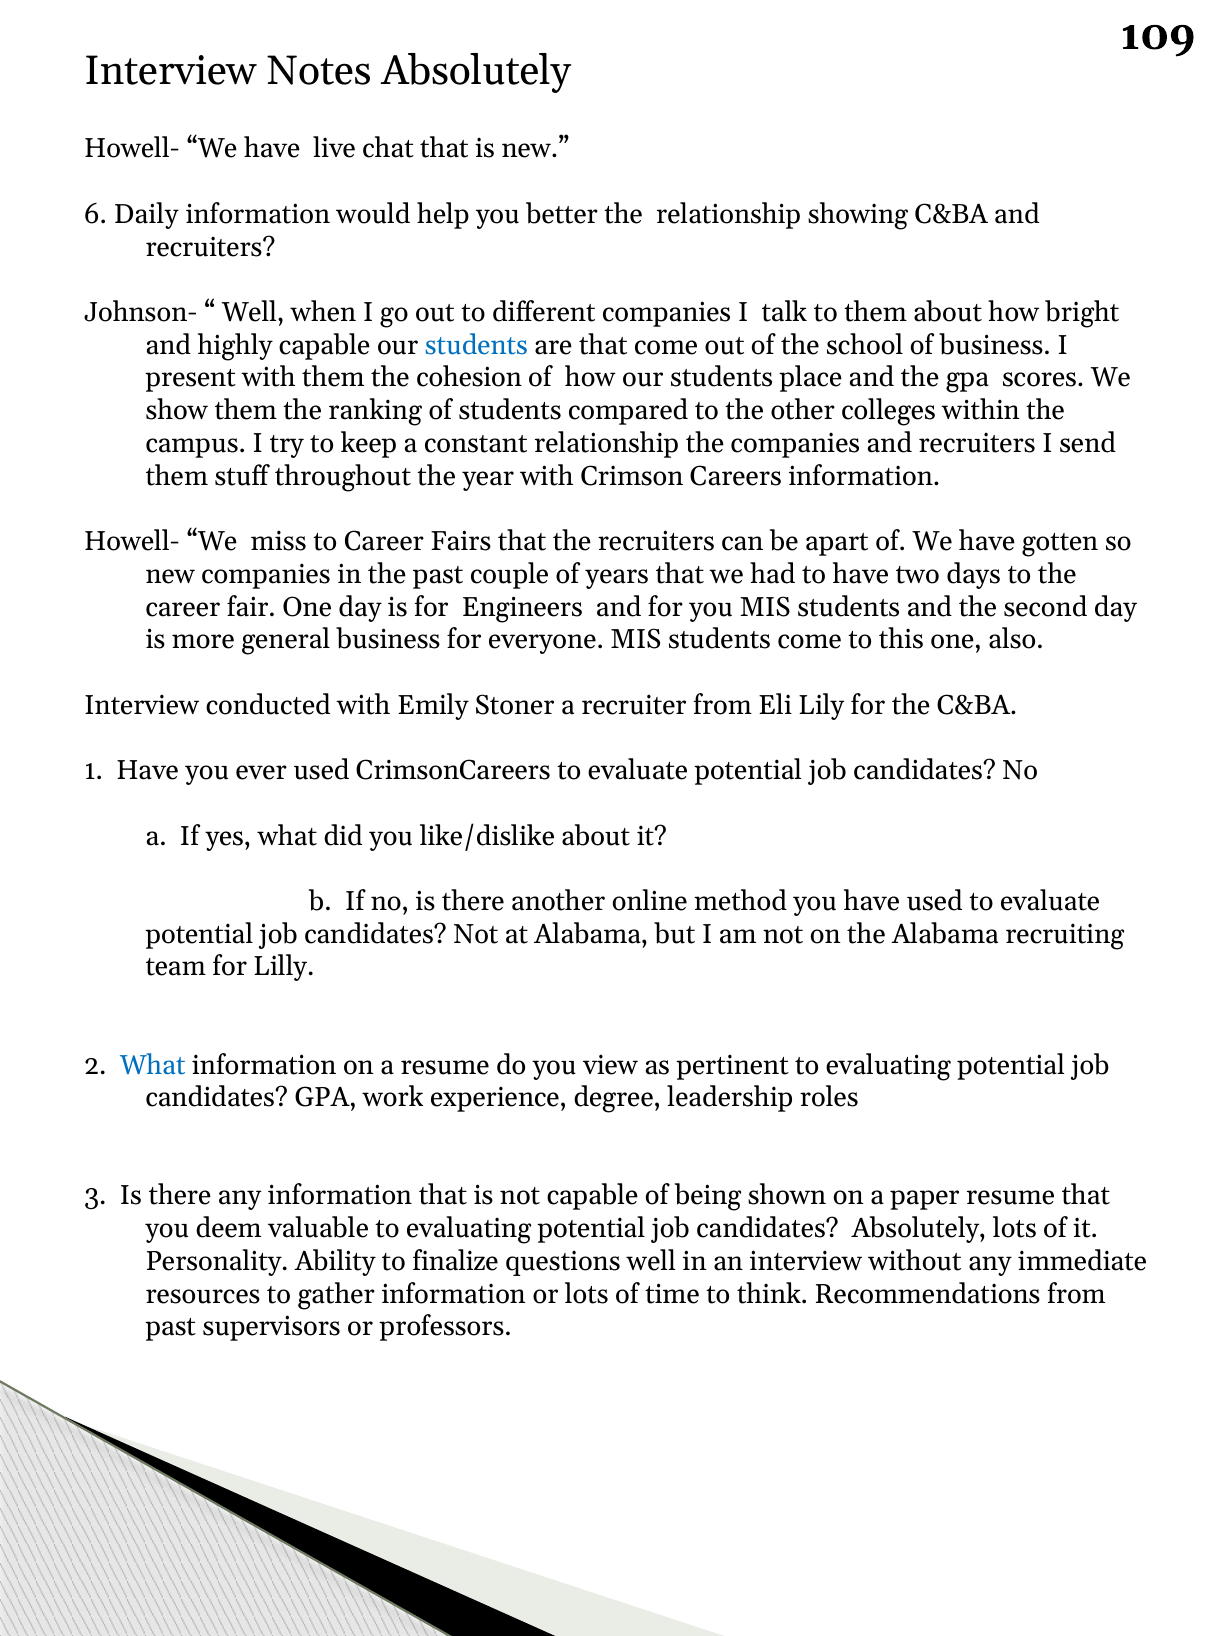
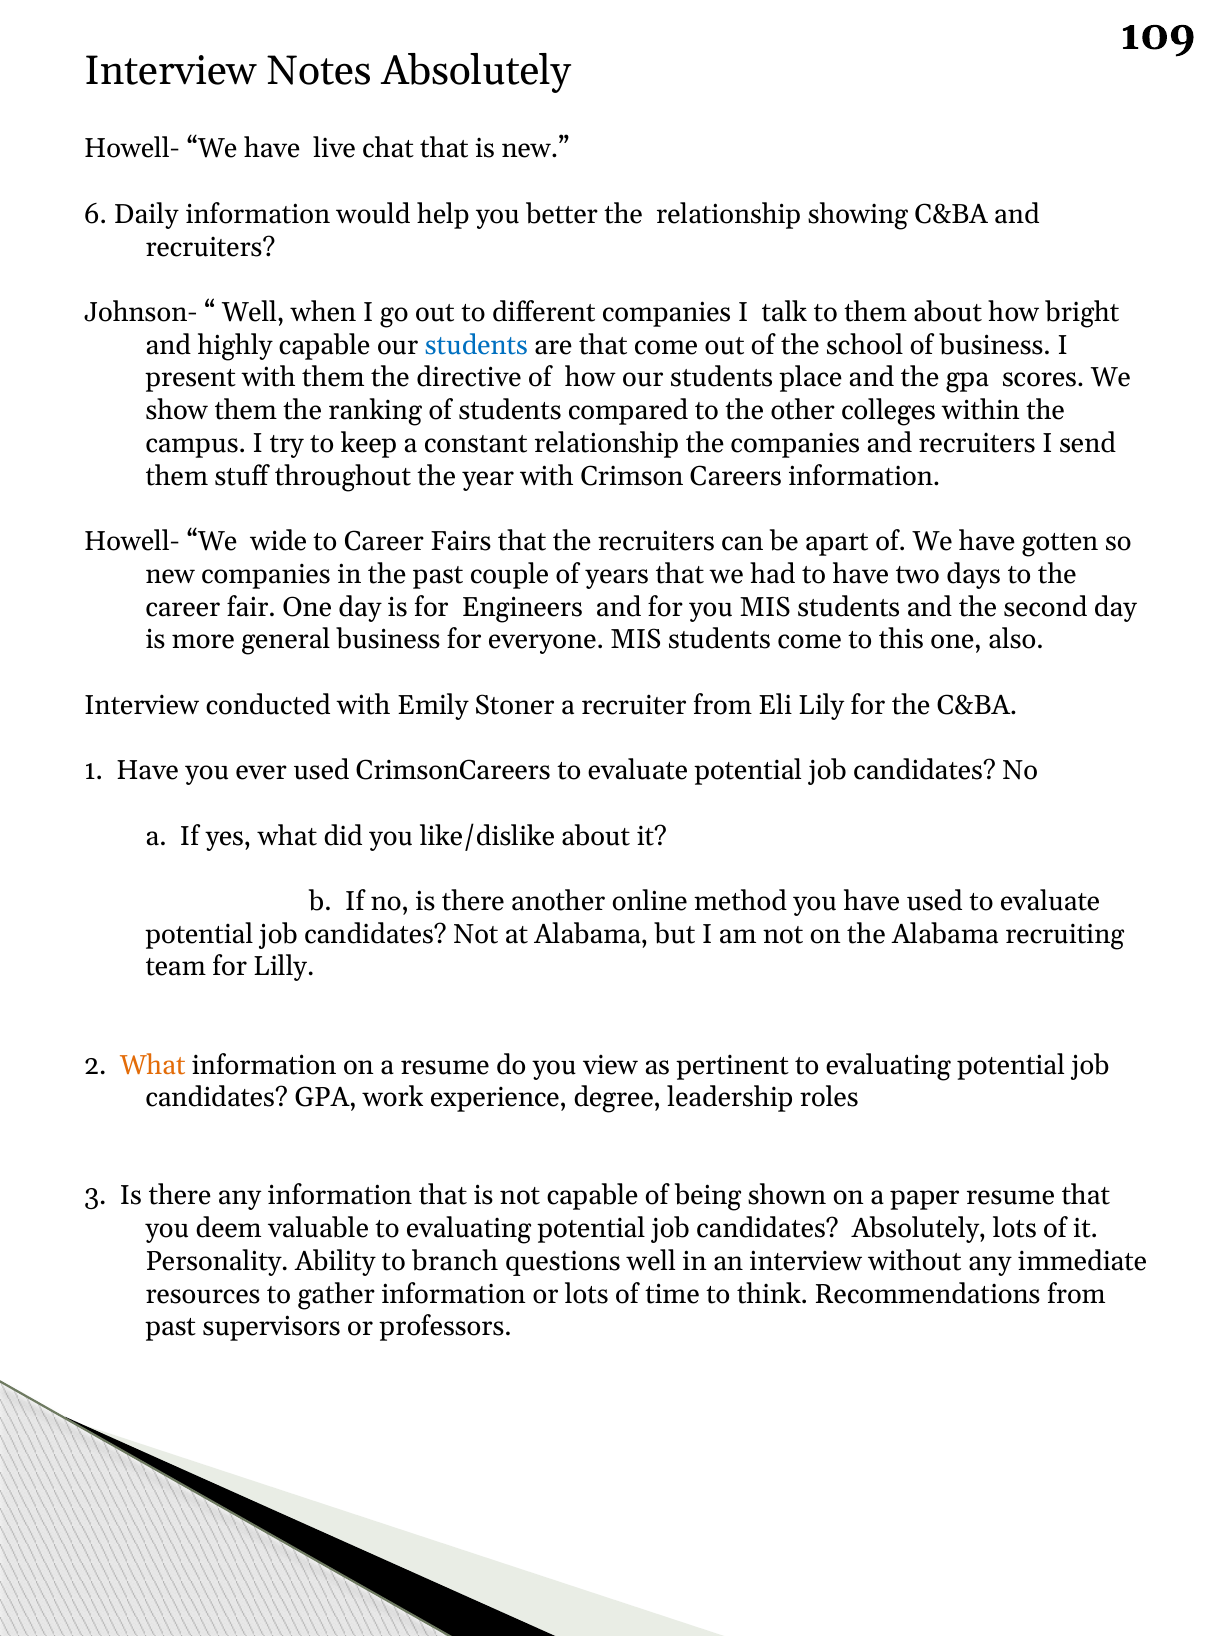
cohesion: cohesion -> directive (469, 378)
miss: miss -> wide (279, 542)
What colour: blue -> orange (153, 1065)
finalize: finalize -> branch (455, 1261)
